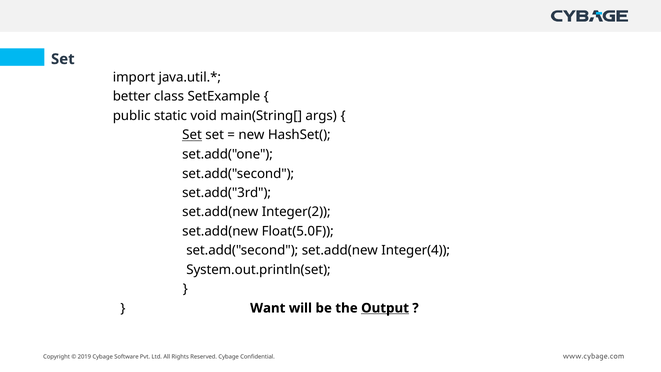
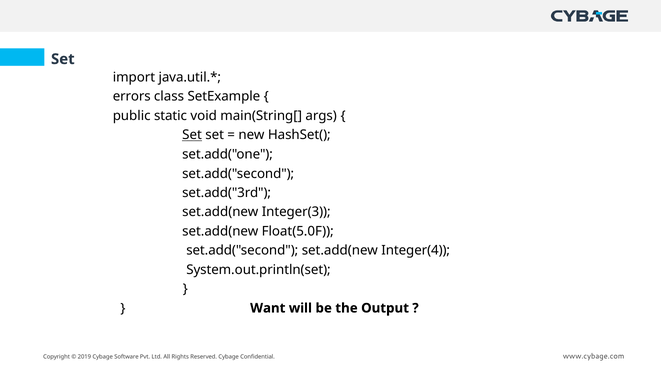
better: better -> errors (132, 97)
Integer(2: Integer(2 -> Integer(3 (296, 212)
Output underline: present -> none (385, 308)
